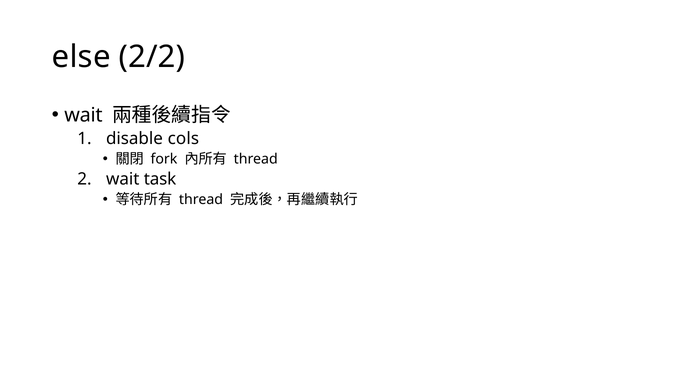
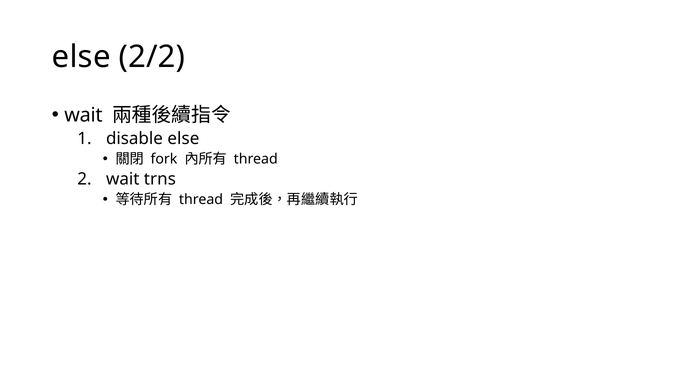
disable cols: cols -> else (183, 138)
task: task -> trns (160, 179)
